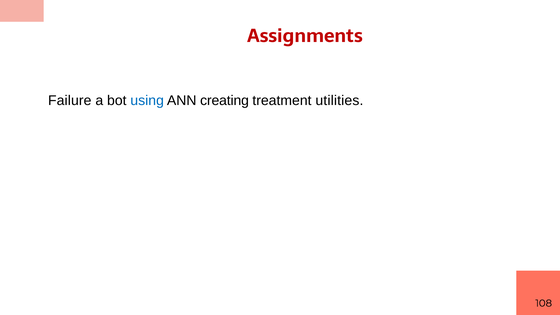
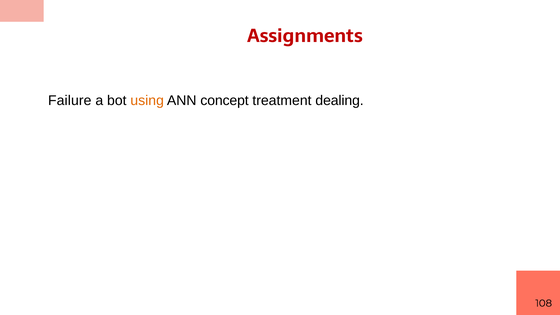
using colour: blue -> orange (147, 100)
creating: creating -> concept (225, 100)
utilities: utilities -> dealing (340, 100)
